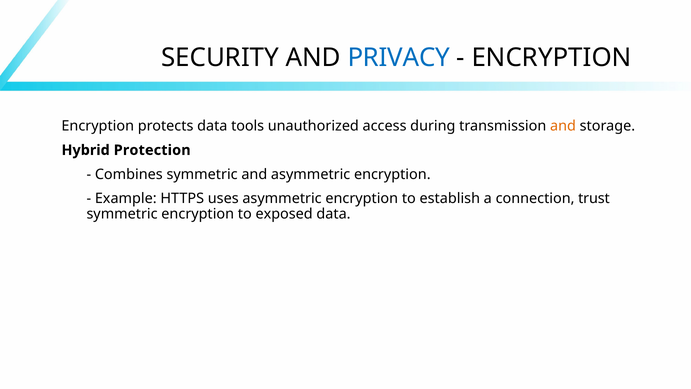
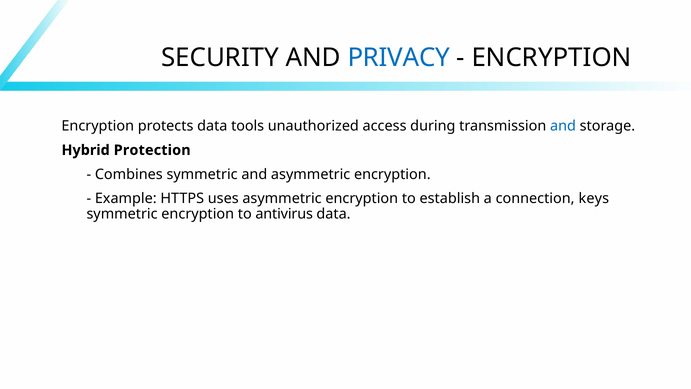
and colour: orange -> blue (563, 126)
trust: trust -> keys (594, 198)
exposed: exposed -> antivirus (284, 214)
